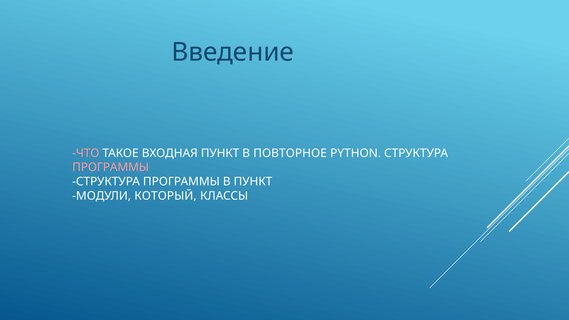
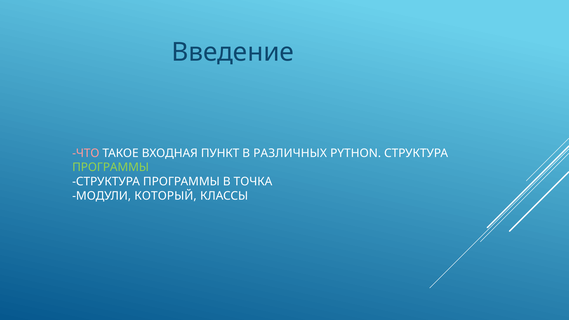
ПОВТОРНОЕ: ПОВТОРНОЕ -> РАЗЛИЧНЫХ (290, 153)
ПРОГРАММЫ colour: pink -> light green (111, 167)
В ПУНКТ: ПУНКТ -> ТОЧКА (253, 182)
